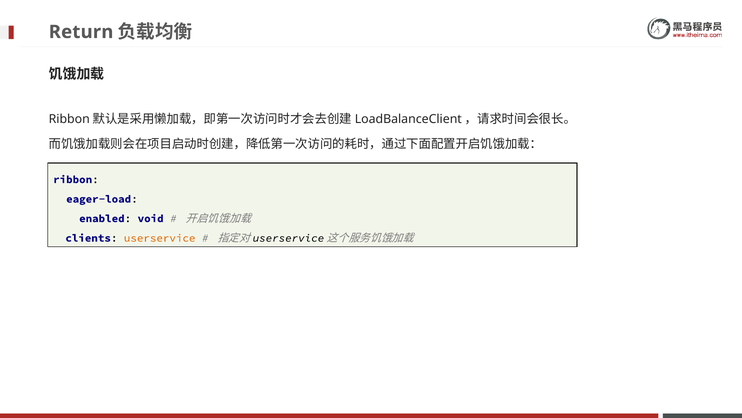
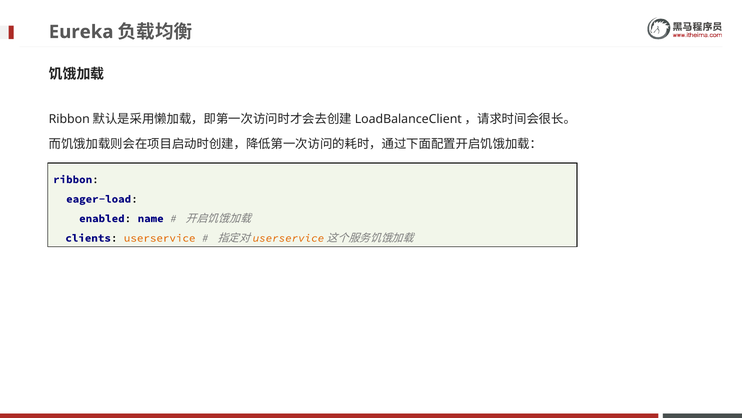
Return: Return -> Eureka (81, 32)
void: void -> name (151, 218)
userservice colour: black -> orange (288, 238)
